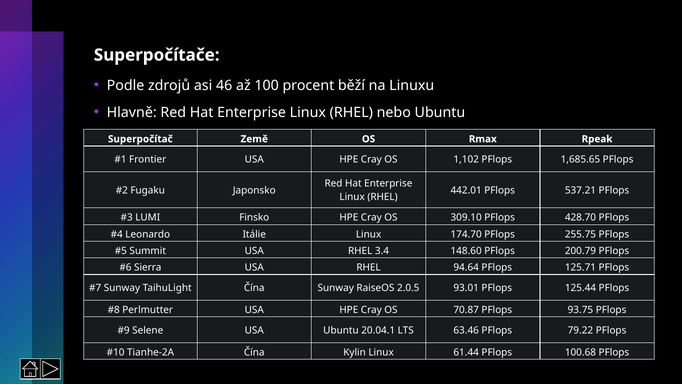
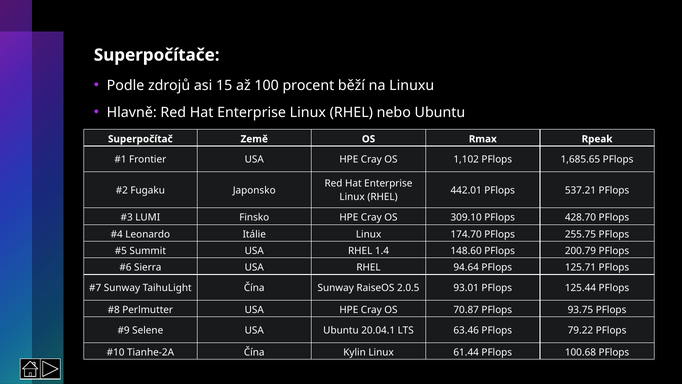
46: 46 -> 15 (224, 85)
3.4: 3.4 -> 1.4 (382, 251)
